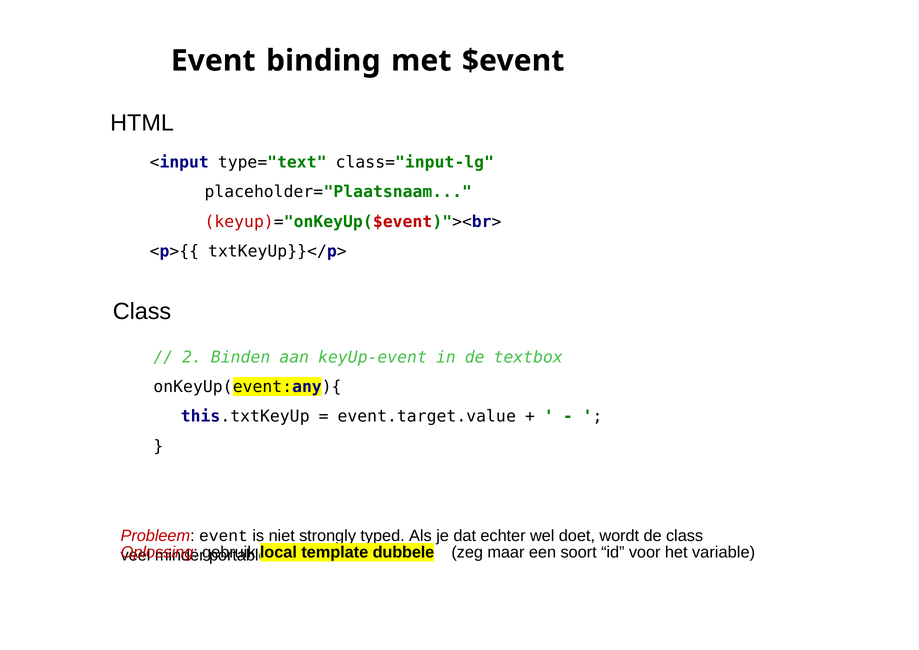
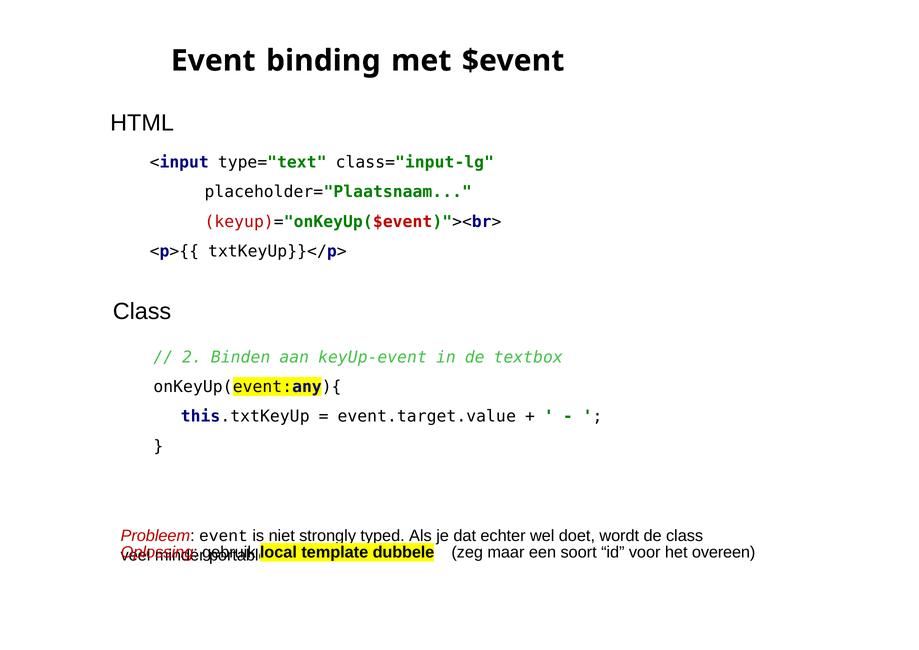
variable: variable -> overeen (724, 552)
